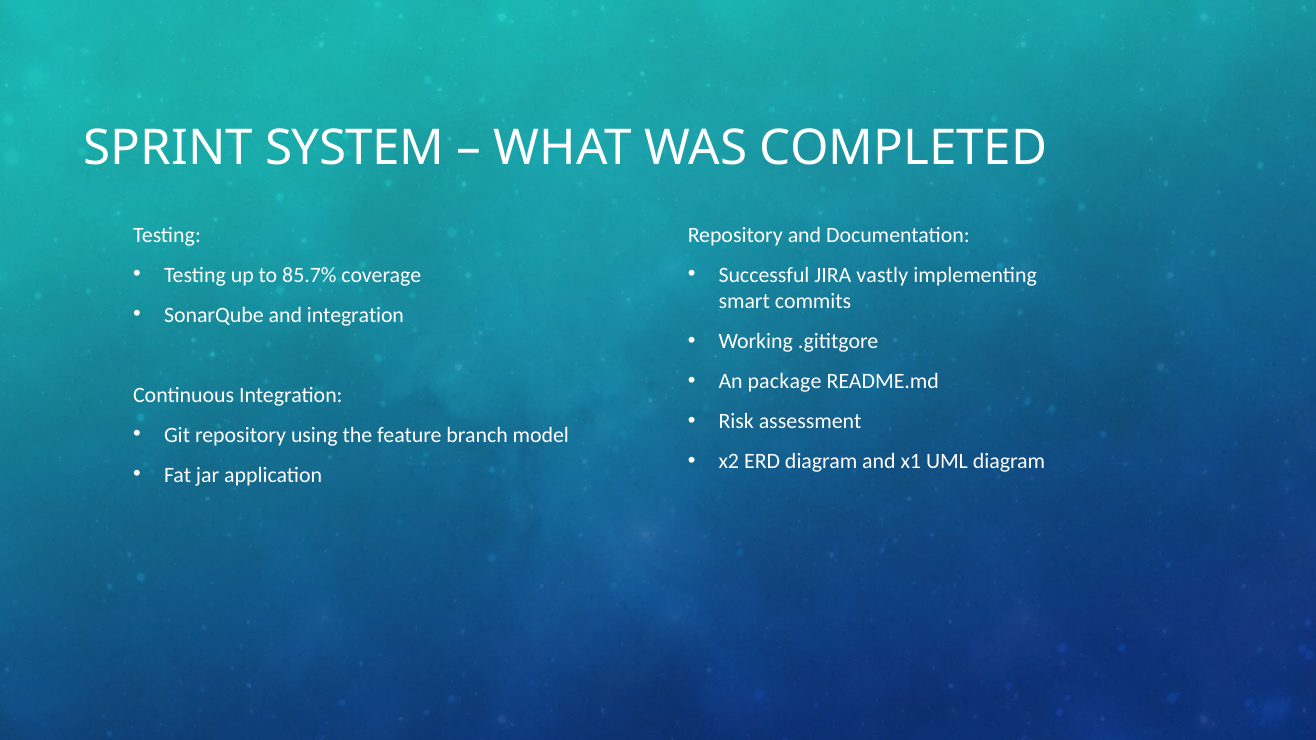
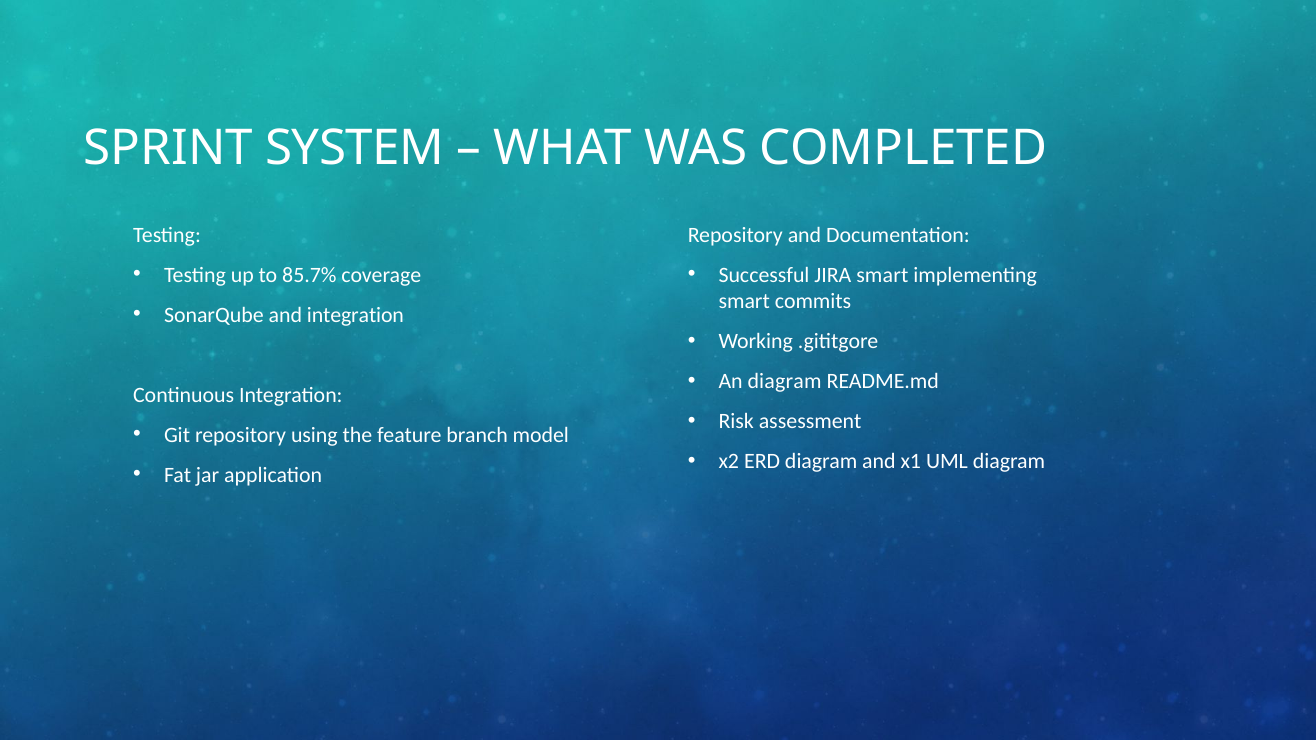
JIRA vastly: vastly -> smart (882, 275)
An package: package -> diagram (785, 381)
